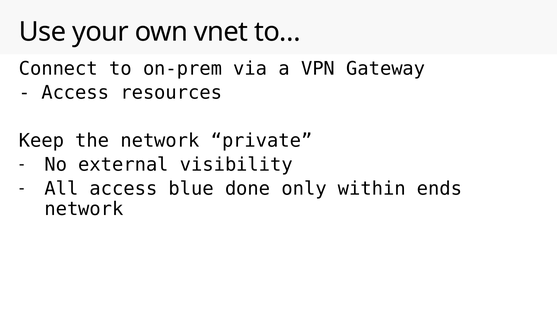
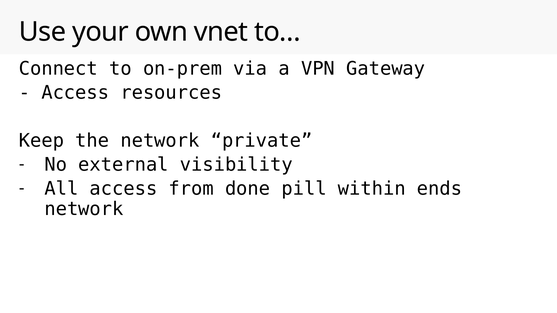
blue: blue -> from (191, 189)
only: only -> pill (304, 189)
